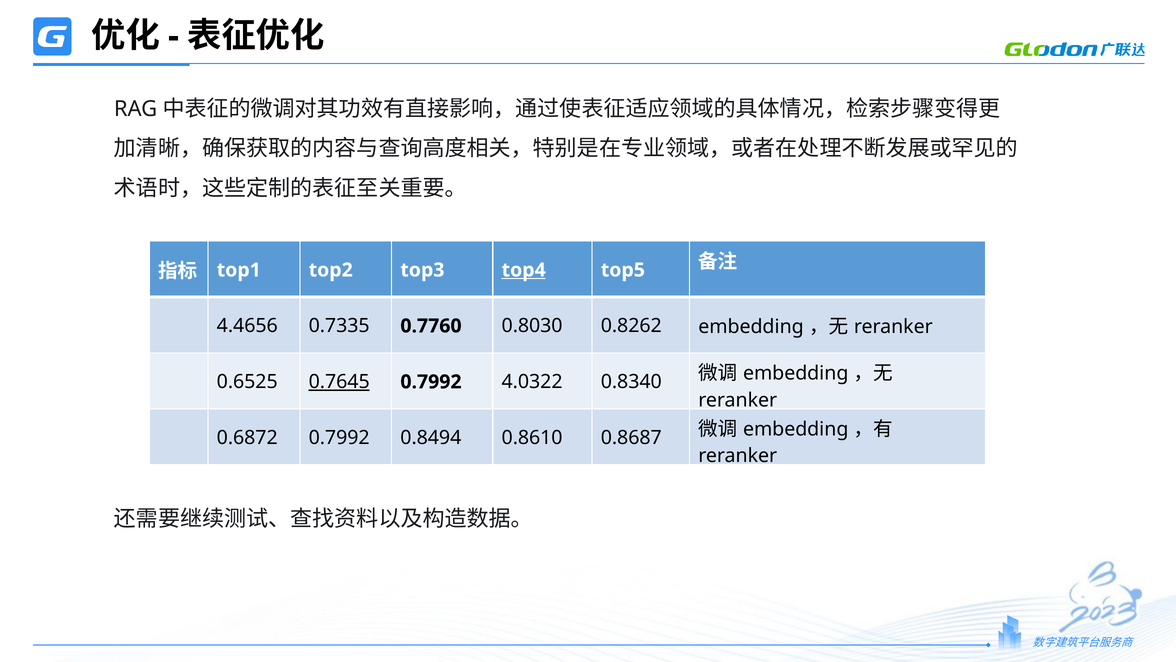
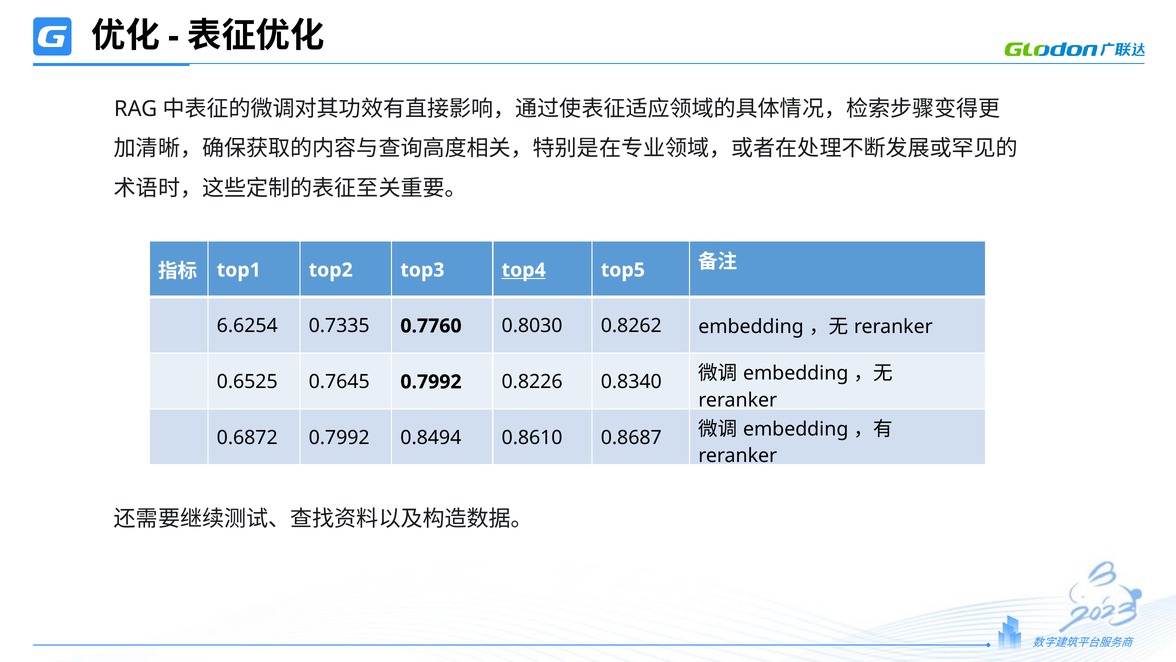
4.4656: 4.4656 -> 6.6254 (247, 326)
0.7645 underline: present -> none (339, 382)
4.0322: 4.0322 -> 0.8226 (532, 382)
